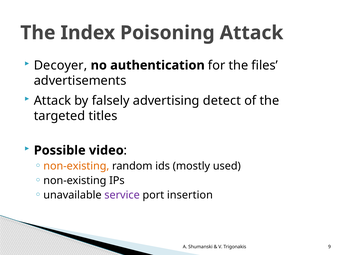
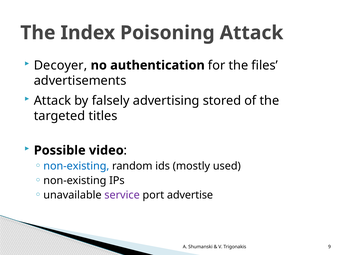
detect: detect -> stored (222, 100)
non-existing colour: orange -> blue (76, 165)
insertion: insertion -> advertise (190, 194)
